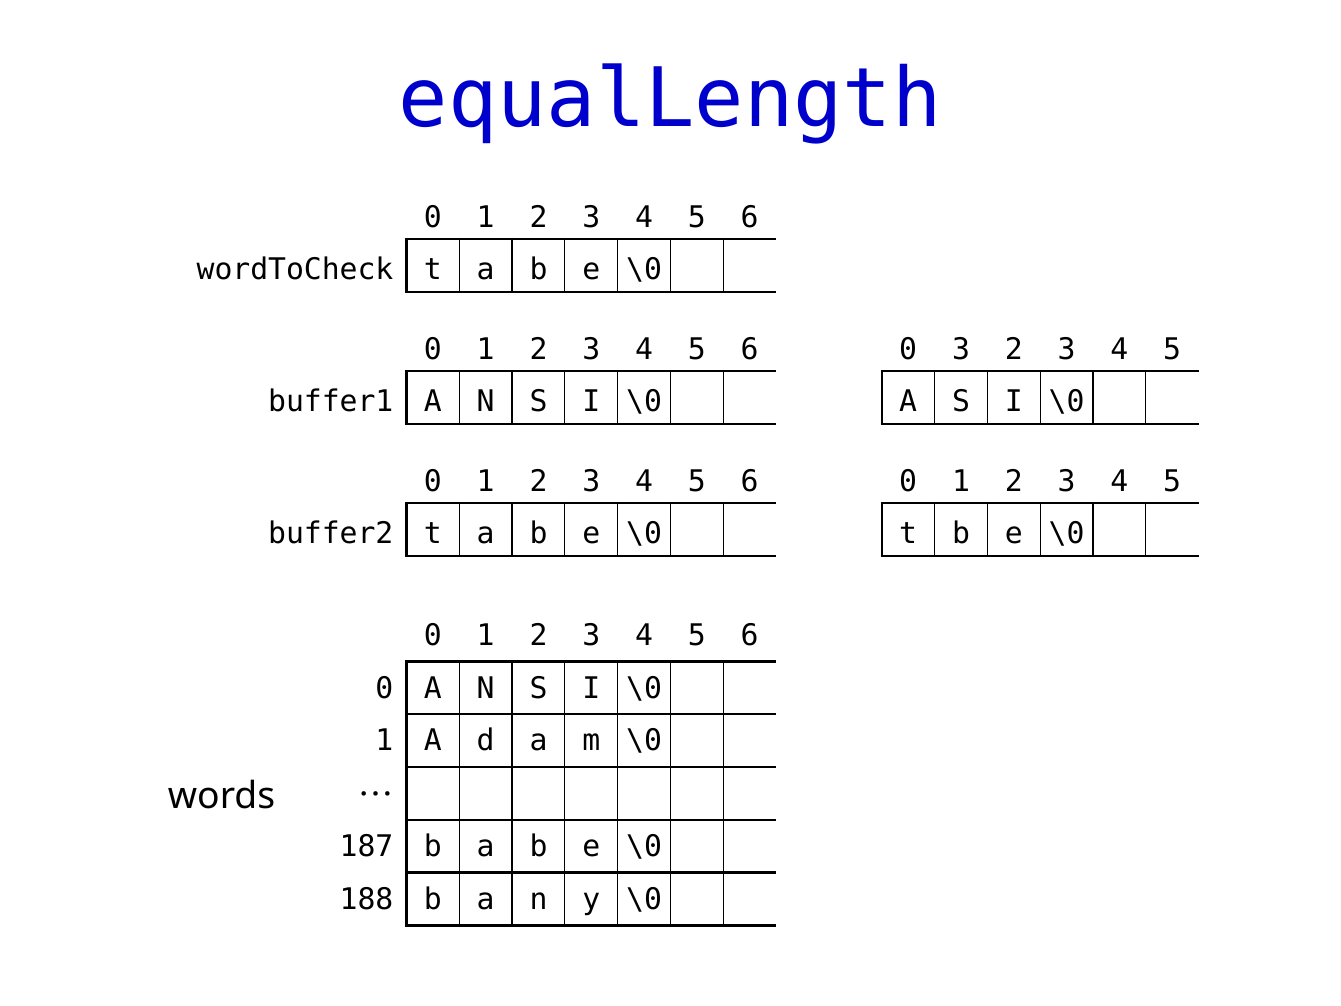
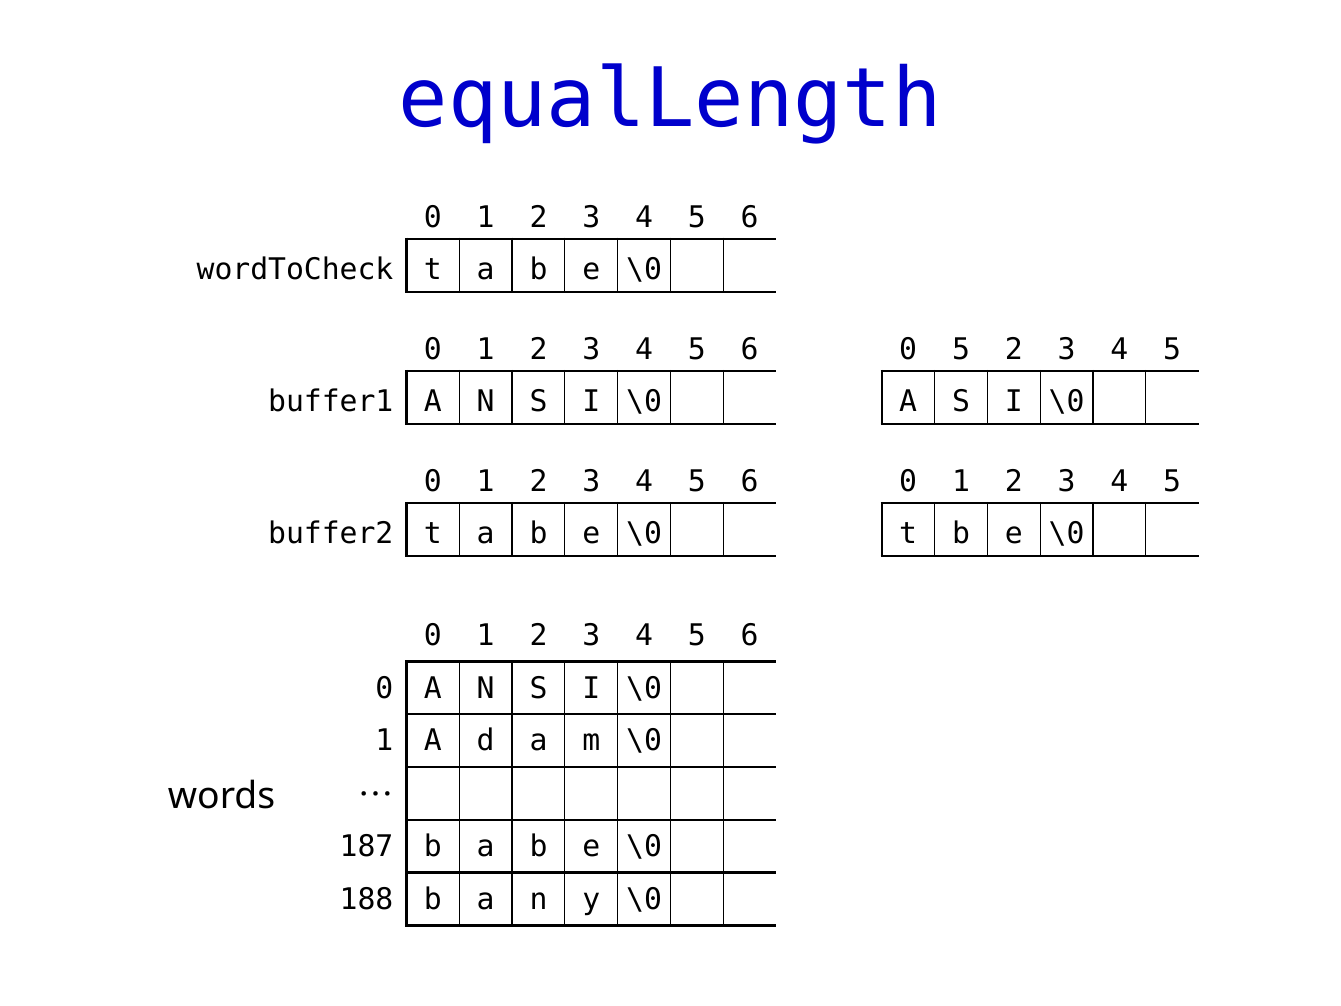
0 3: 3 -> 5 (961, 349)
